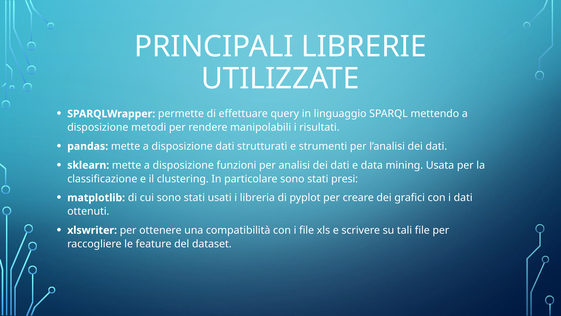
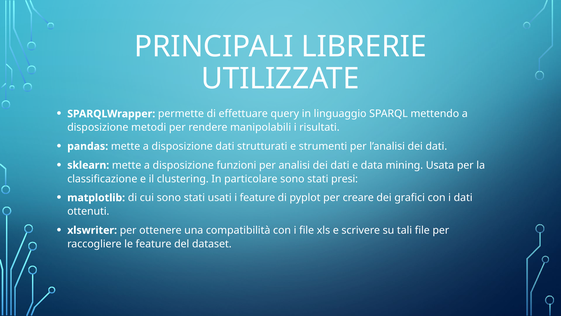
i libreria: libreria -> feature (257, 197)
